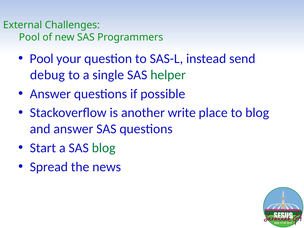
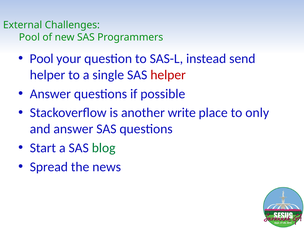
debug: debug -> helper (48, 75)
helper colour: green -> red (168, 75)
to blog: blog -> only (257, 113)
